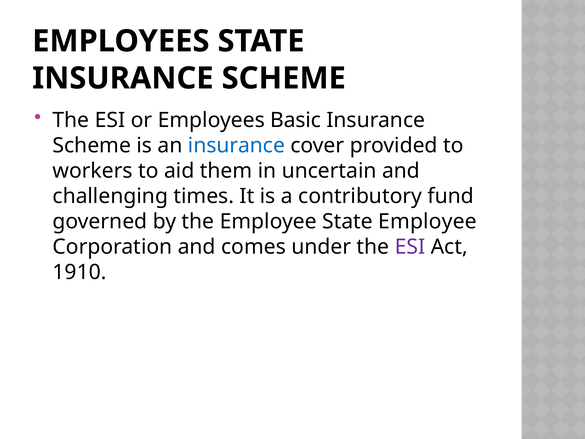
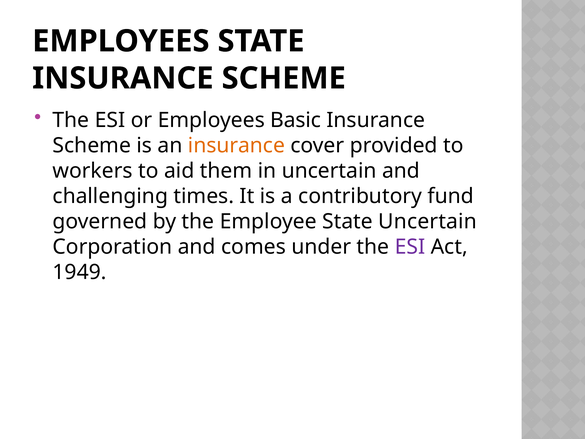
insurance colour: blue -> orange (236, 145)
State Employee: Employee -> Uncertain (428, 221)
1910: 1910 -> 1949 (80, 272)
